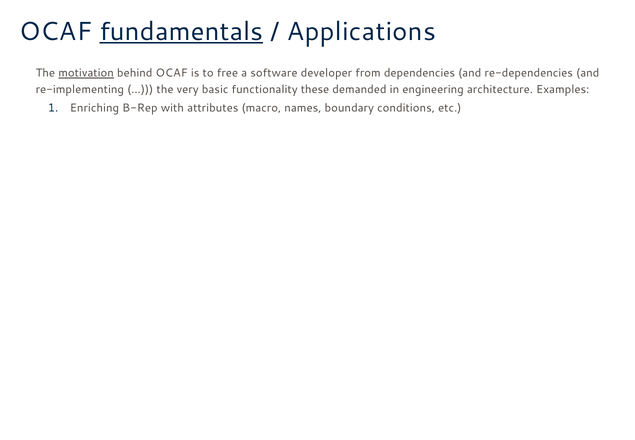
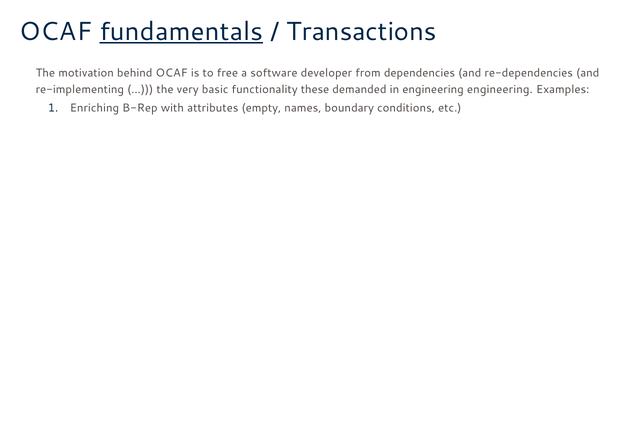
Applications: Applications -> Transactions (362, 31)
motivation underline: present -> none (86, 73)
engineering architecture: architecture -> engineering (500, 89)
macro: macro -> empty (261, 108)
